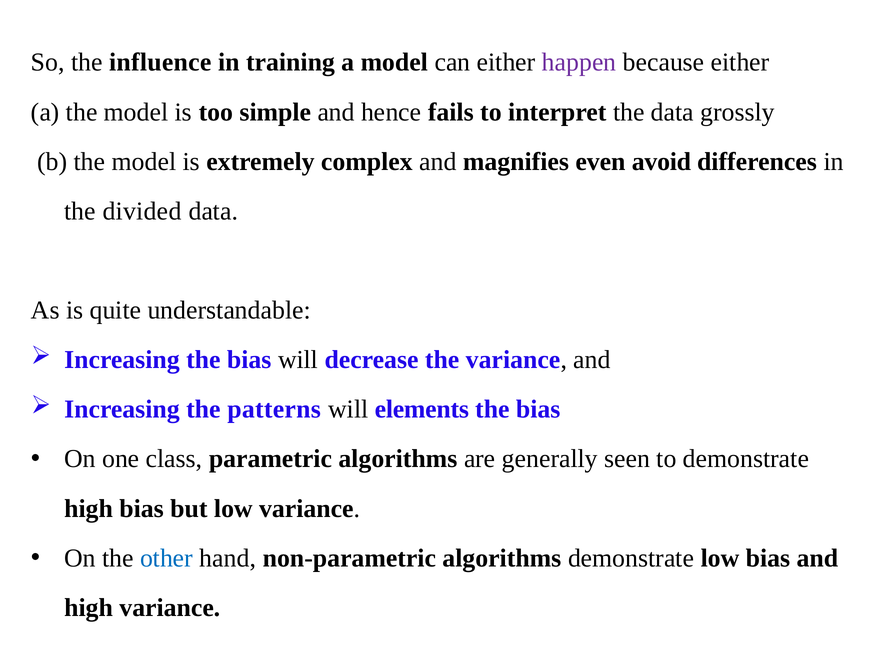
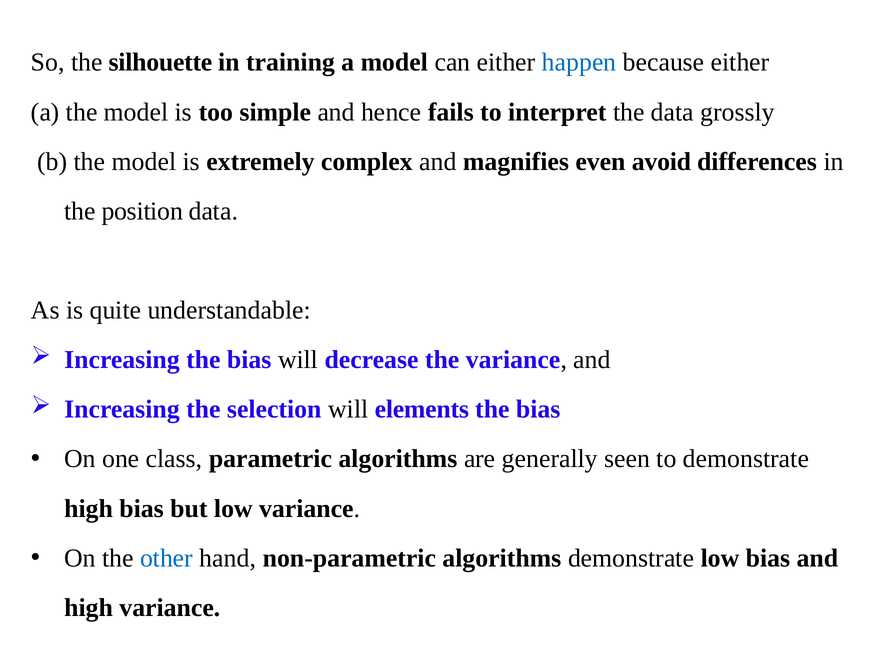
influence: influence -> silhouette (160, 62)
happen colour: purple -> blue (579, 62)
divided: divided -> position (142, 211)
patterns: patterns -> selection (274, 409)
